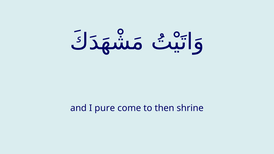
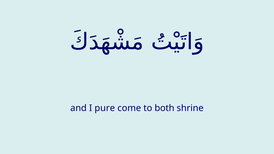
then: then -> both (164, 108)
